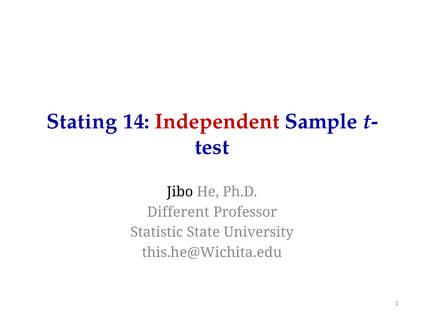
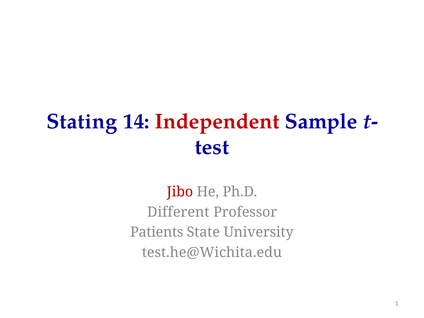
Jibo colour: black -> red (180, 192)
Statistic: Statistic -> Patients (157, 232)
this.he@Wichita.edu: this.he@Wichita.edu -> test.he@Wichita.edu (212, 253)
